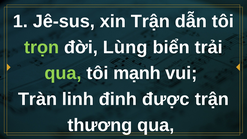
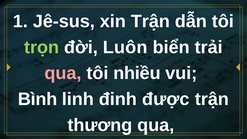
Lùng: Lùng -> Luôn (125, 47)
qua colour: light green -> pink (63, 73)
mạnh: mạnh -> nhiều (137, 73)
Tràn: Tràn -> Bình (38, 99)
